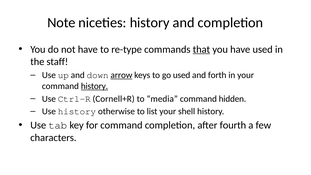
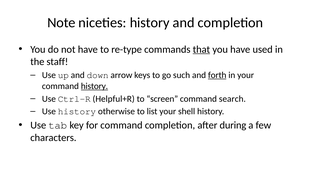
arrow underline: present -> none (121, 75)
go used: used -> such (182, 75)
forth underline: none -> present (217, 75)
Cornell+R: Cornell+R -> Helpful+R (114, 99)
media: media -> screen (162, 99)
hidden: hidden -> search (232, 99)
fourth: fourth -> during (233, 125)
